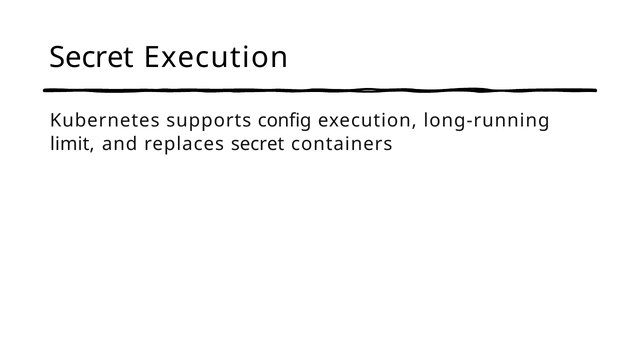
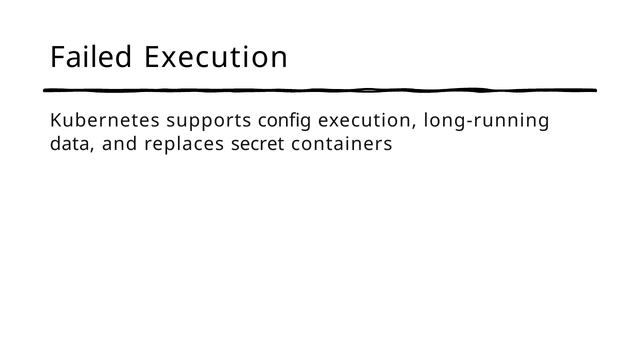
Secret: Secret -> Failed (91, 57)
limit: limit -> data (72, 144)
